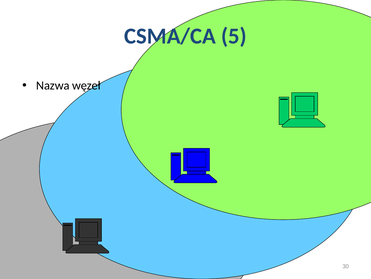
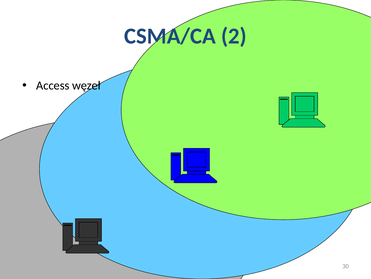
5: 5 -> 2 (234, 36)
Nazwa: Nazwa -> Access (53, 85)
